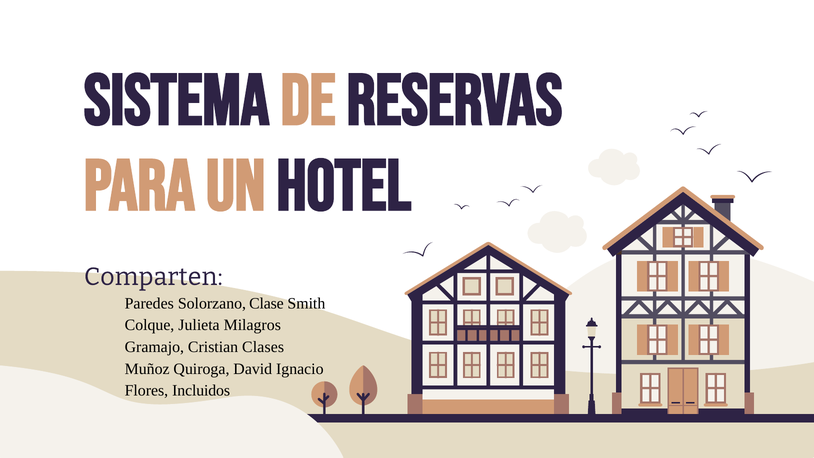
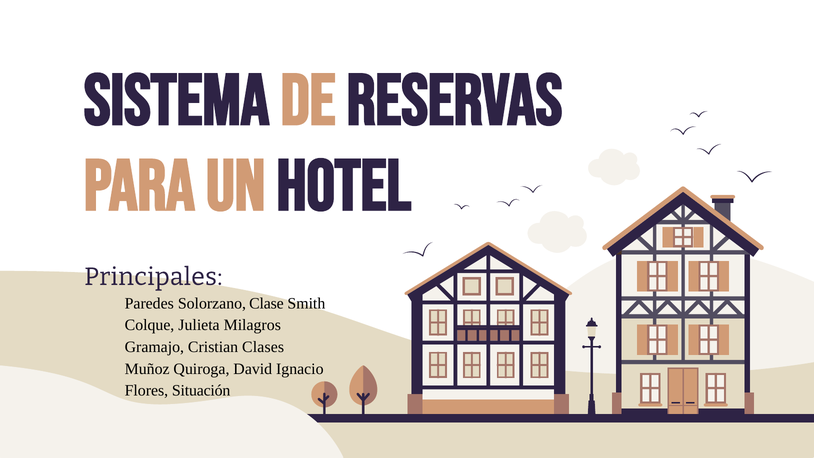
Comparten: Comparten -> Principales (153, 277)
Incluidos: Incluidos -> Situación (201, 391)
